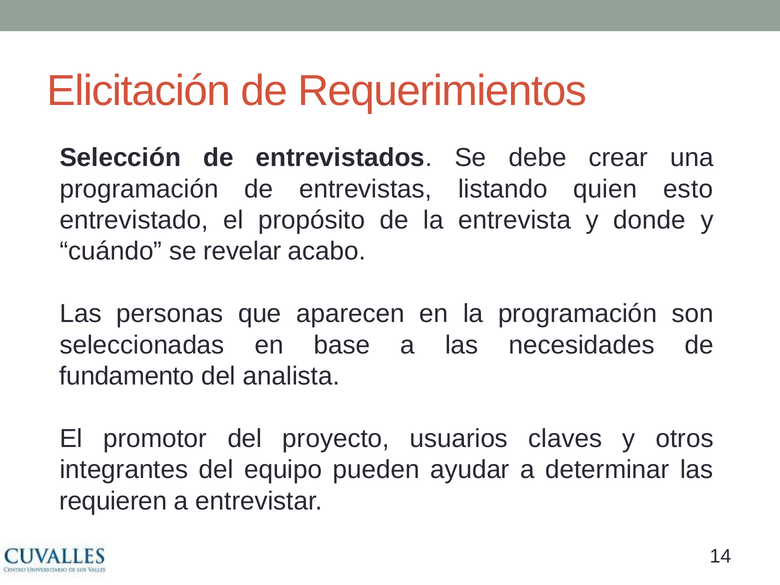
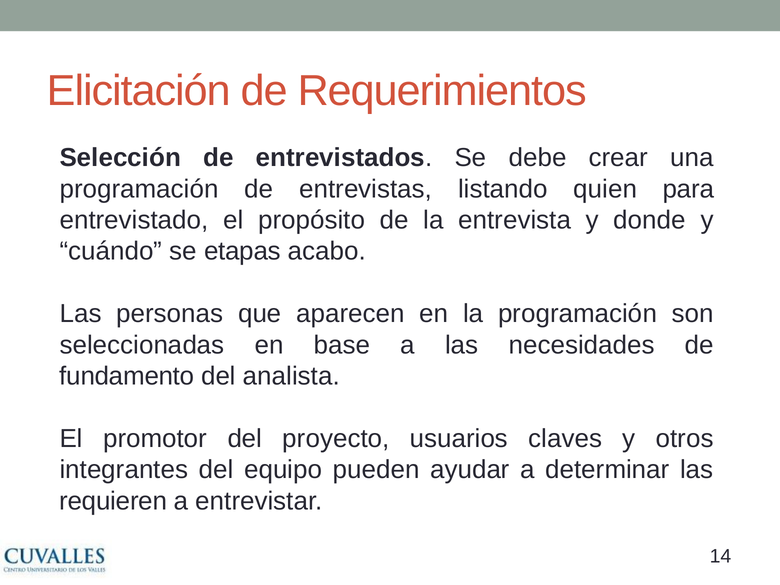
esto: esto -> para (688, 189)
revelar: revelar -> etapas (242, 251)
